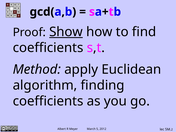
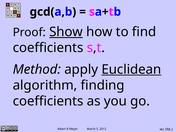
Euclidean underline: none -> present (131, 69)
